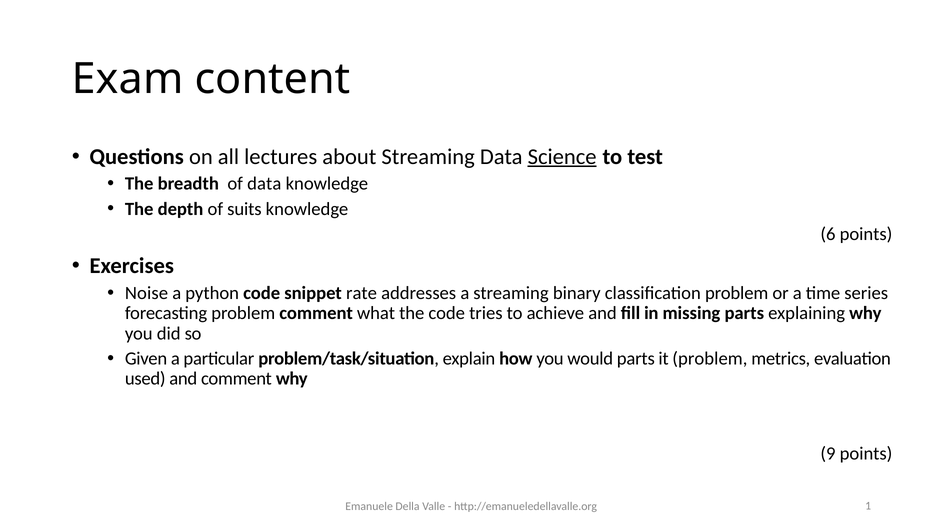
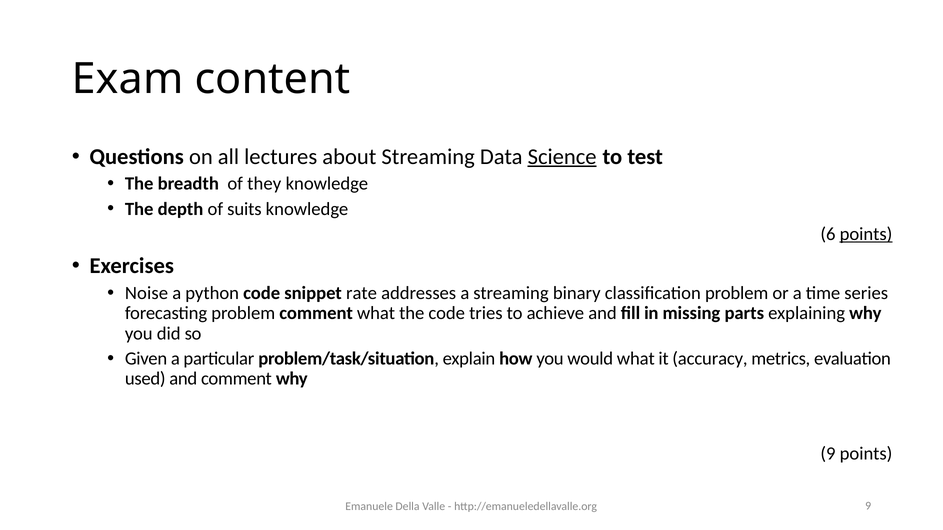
of data: data -> they (264, 184)
points underline: none -> present (866, 234)
would parts: parts -> what (636, 359)
it problem: problem -> accuracy (710, 359)
http://emanueledellavalle.org 1: 1 -> 9 (868, 506)
